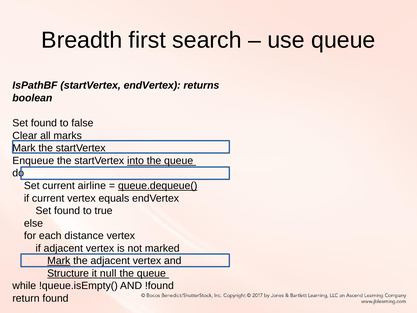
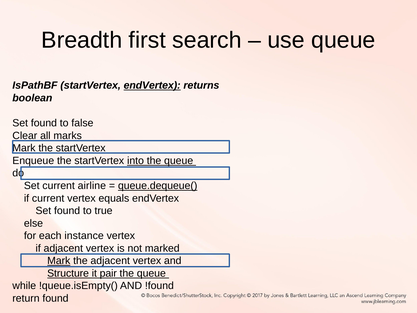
endVertex underline: none -> present (152, 85)
distance: distance -> instance (84, 236)
null: null -> pair (108, 273)
